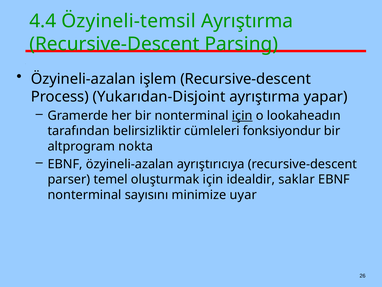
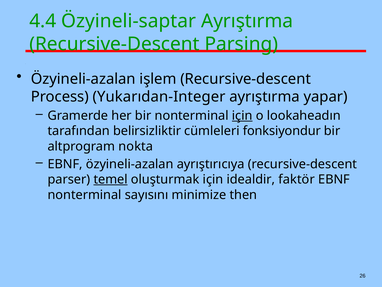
Özyineli-temsil: Özyineli-temsil -> Özyineli-saptar (129, 21)
Yukarıdan-Disjoint: Yukarıdan-Disjoint -> Yukarıdan-Integer (159, 97)
temel underline: none -> present (111, 179)
saklar: saklar -> faktör (297, 179)
uyar: uyar -> then (243, 194)
